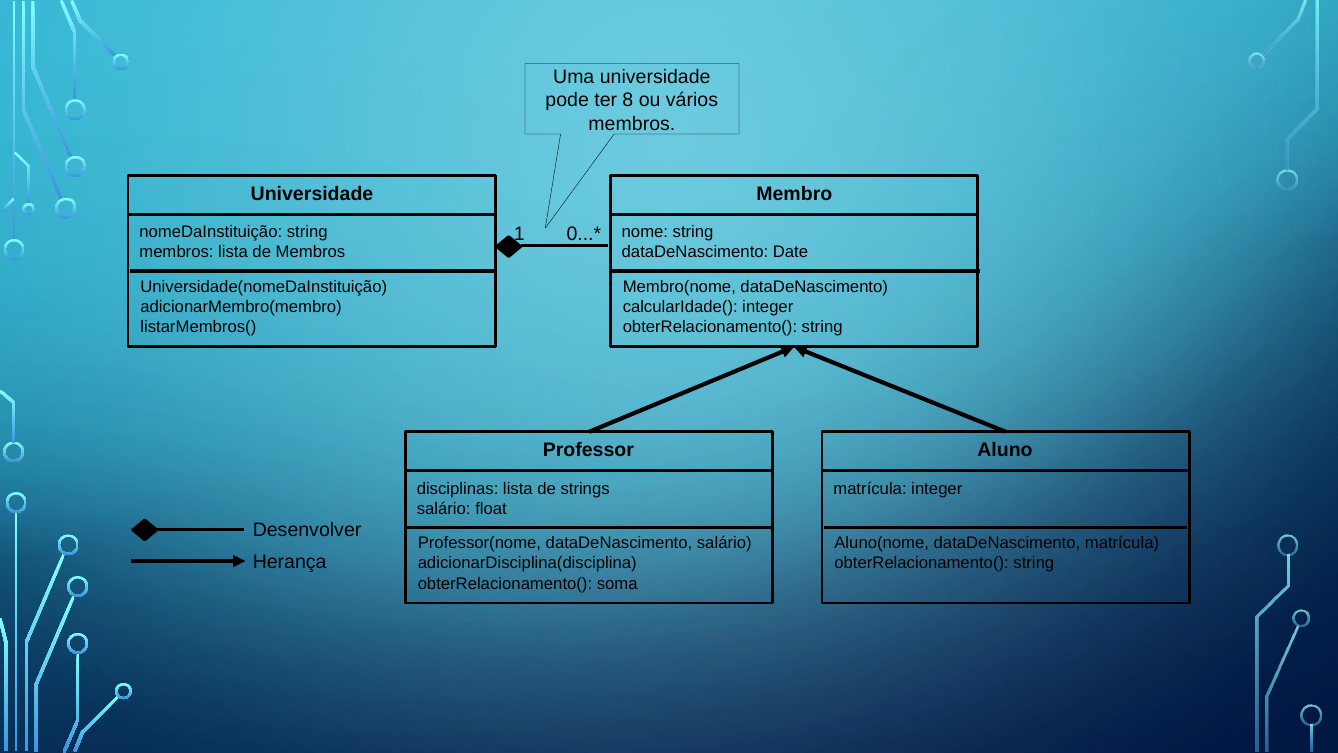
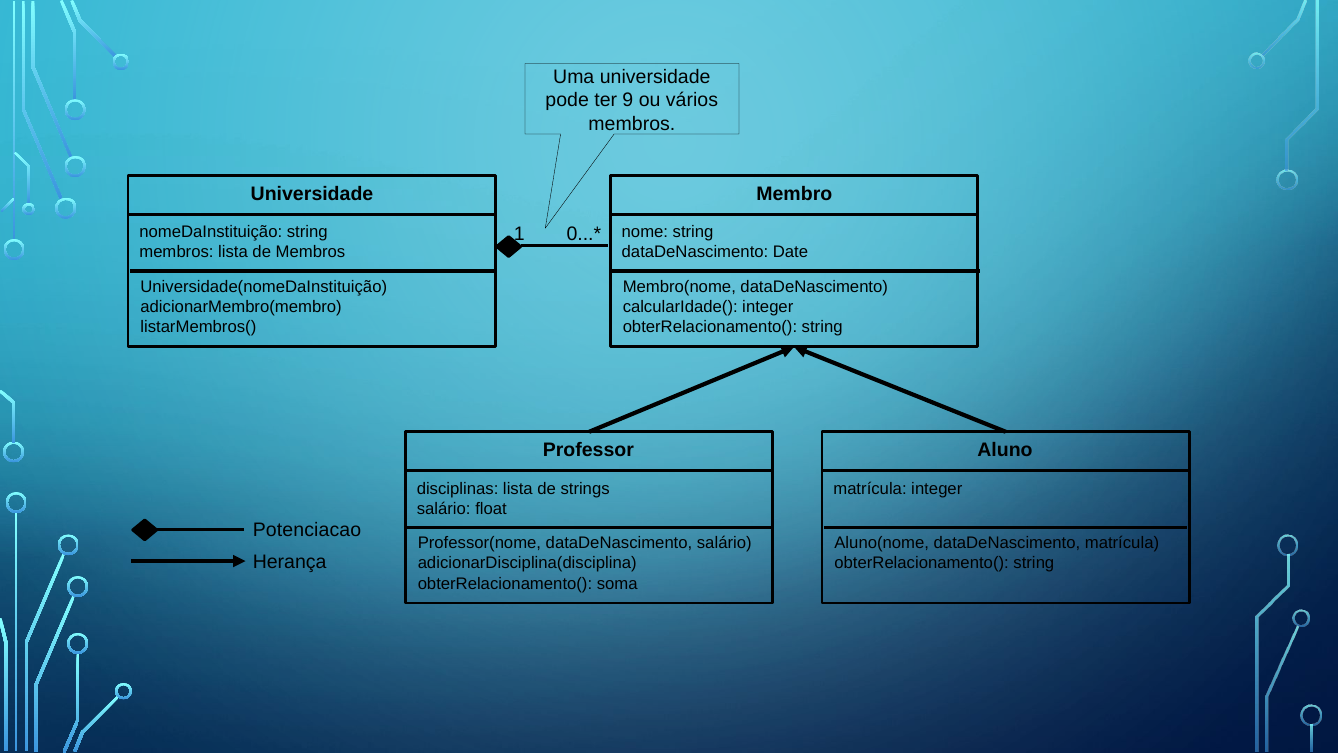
8: 8 -> 9 (628, 100)
Desenvolver: Desenvolver -> Potenciacao (307, 530)
